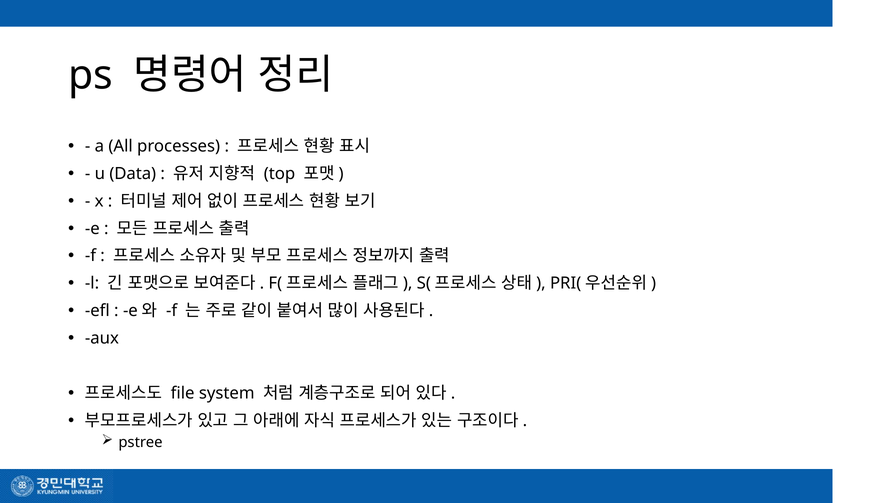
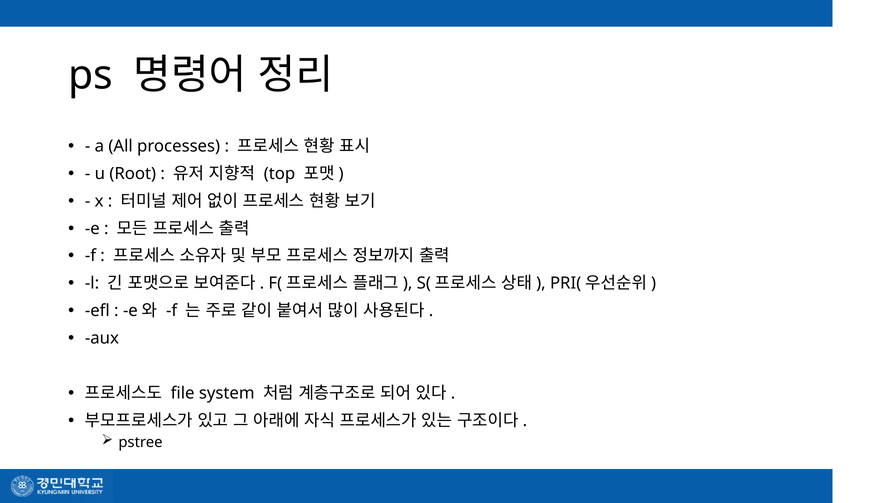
Data: Data -> Root (133, 174)
